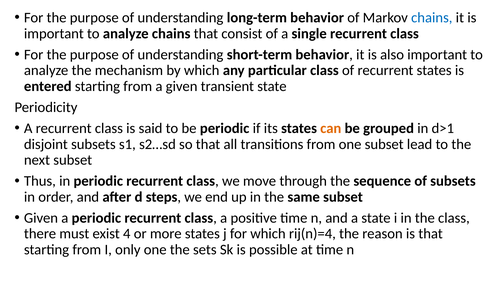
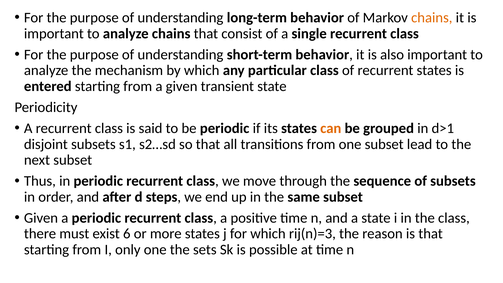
chains colour: blue -> orange (432, 18)
4: 4 -> 6 (127, 234)
rij(n)=4: rij(n)=4 -> rij(n)=3 (312, 234)
